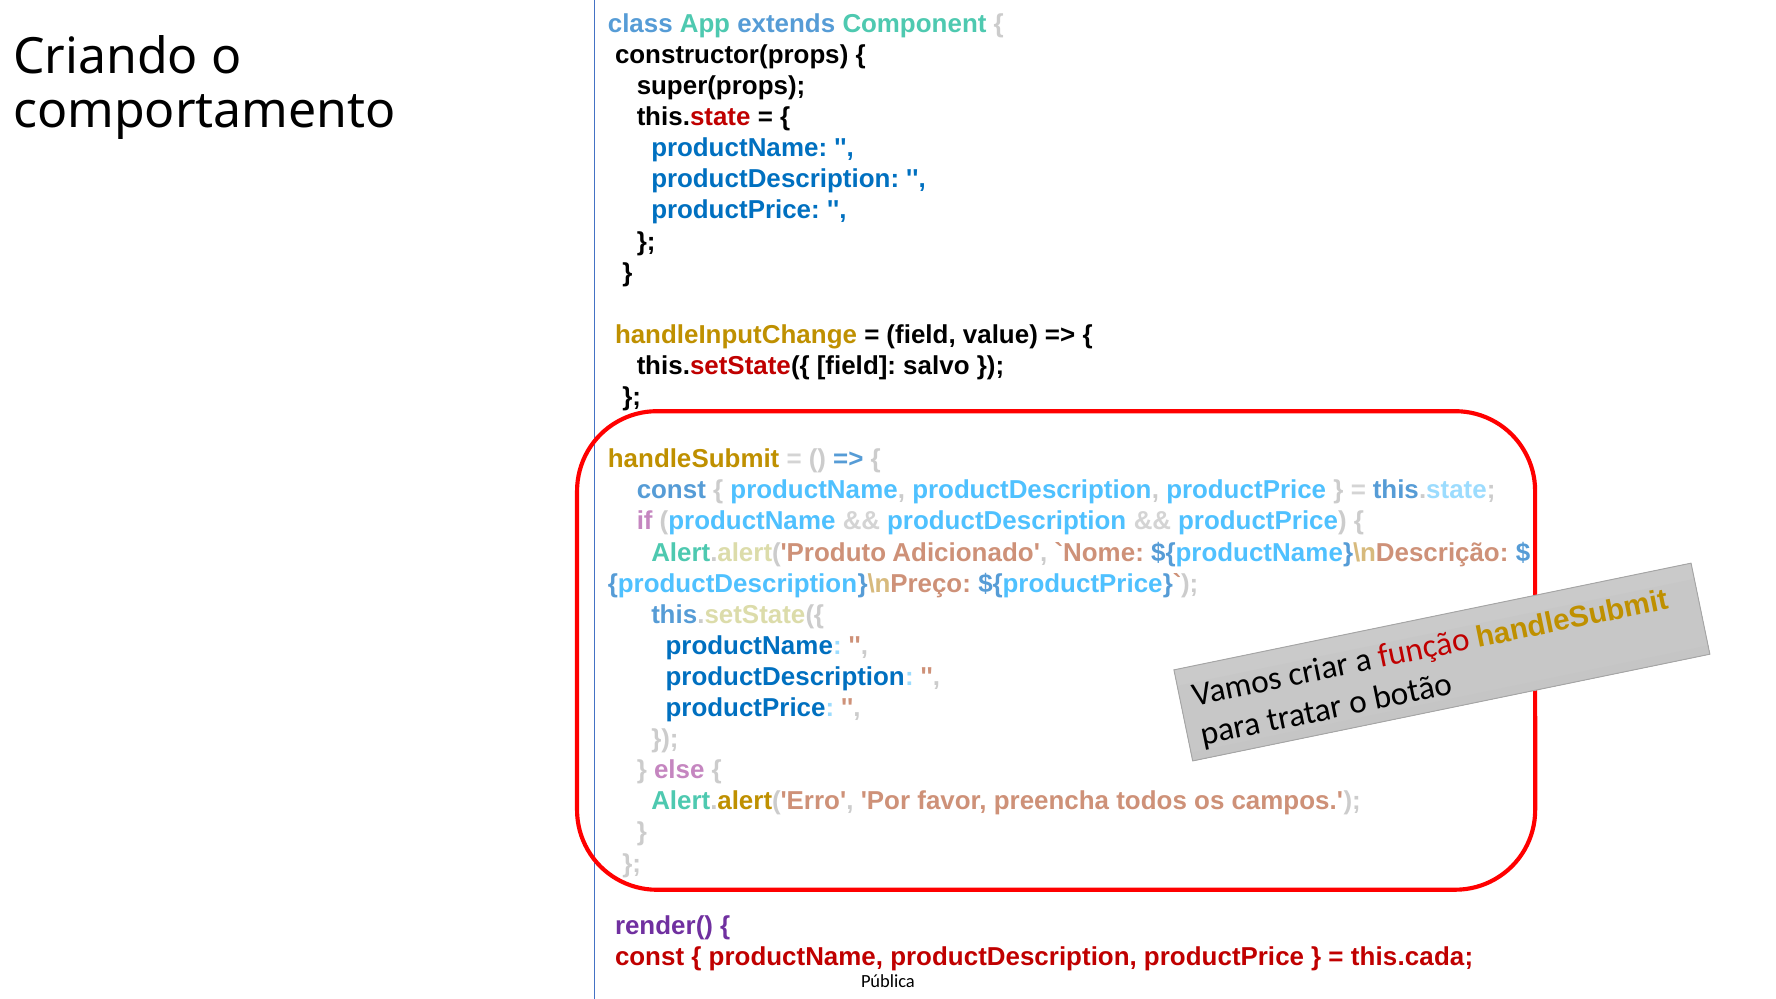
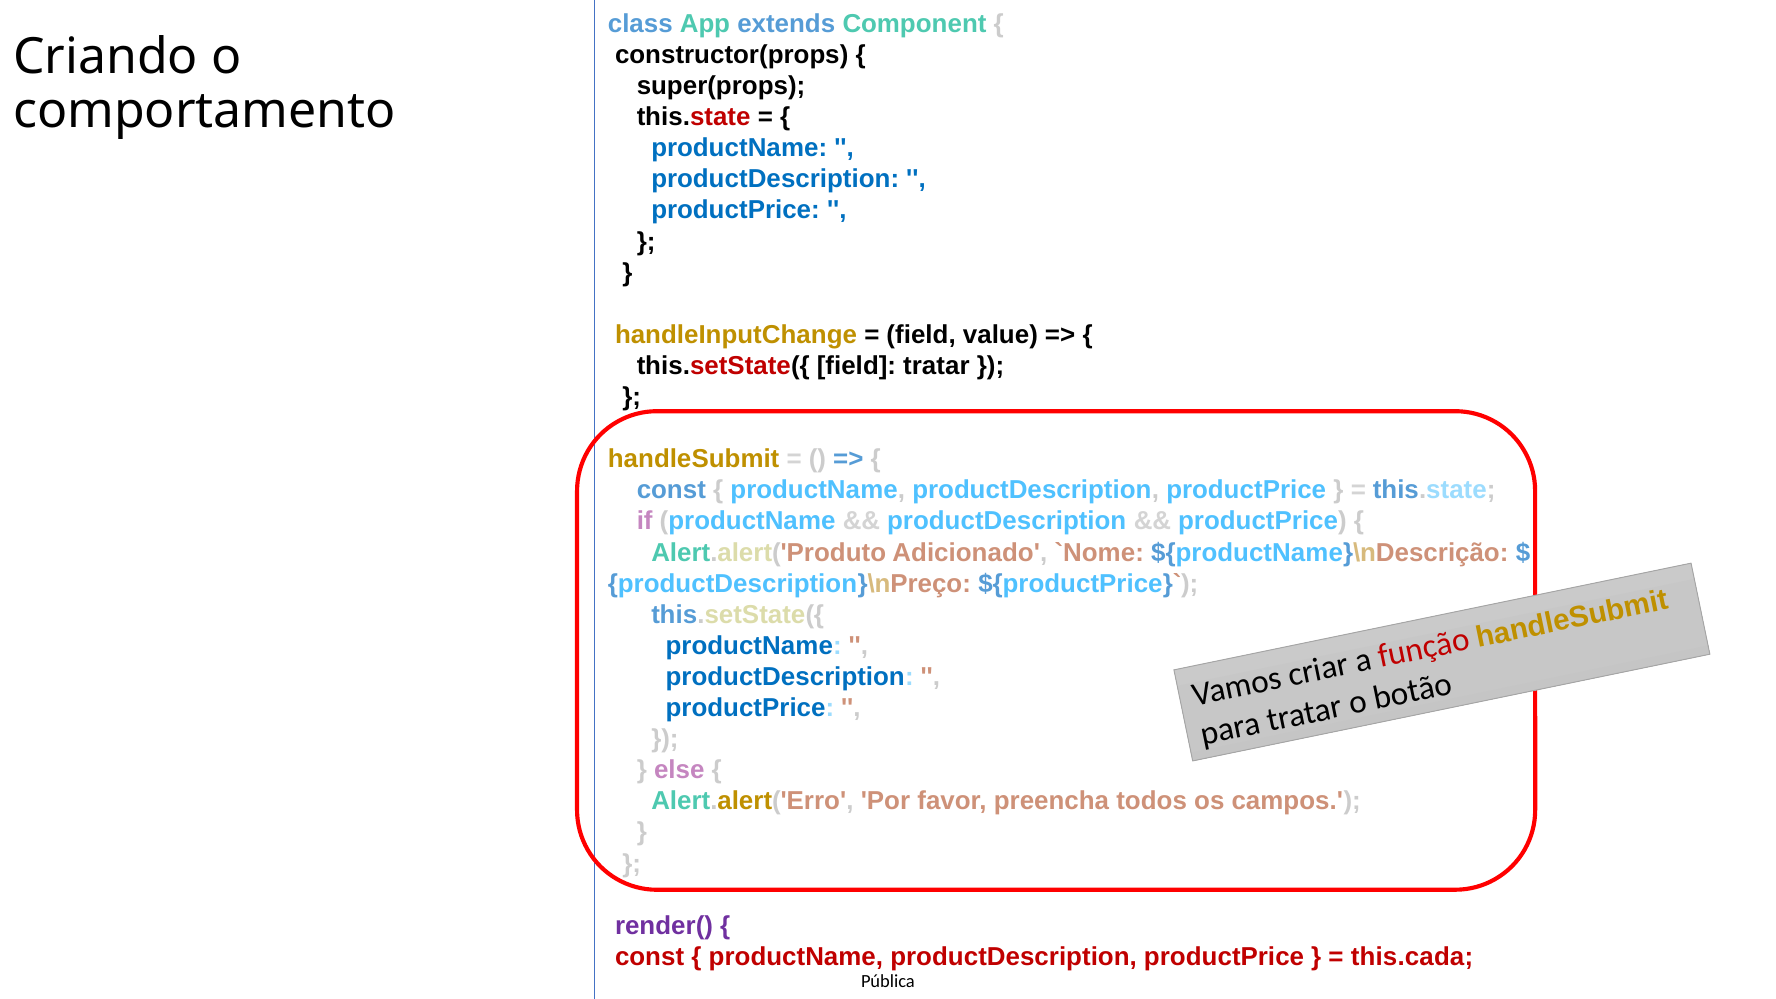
field salvo: salvo -> tratar (936, 366)
